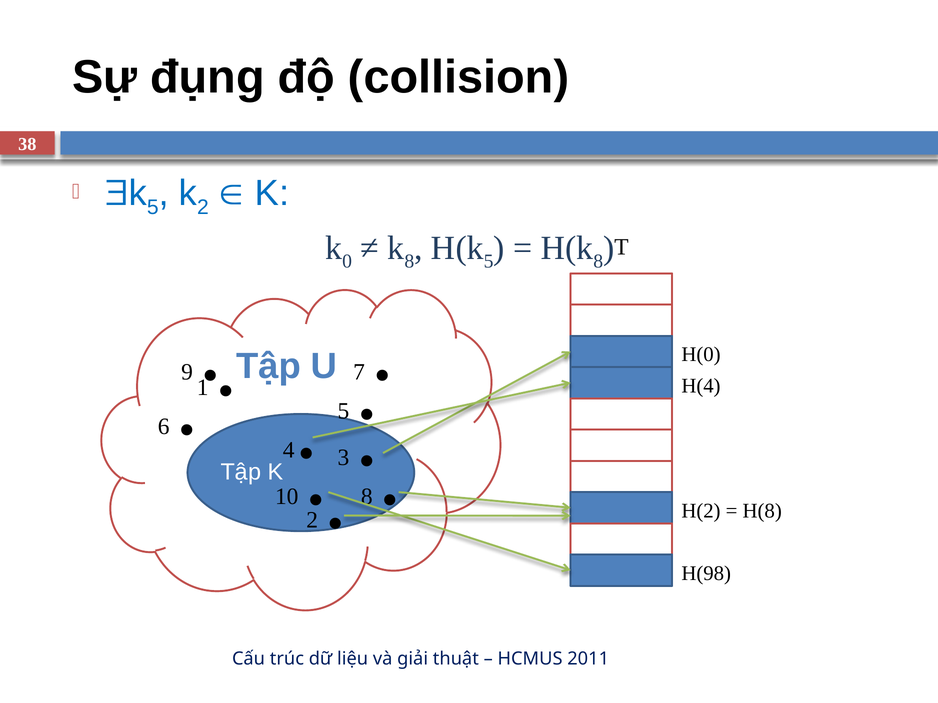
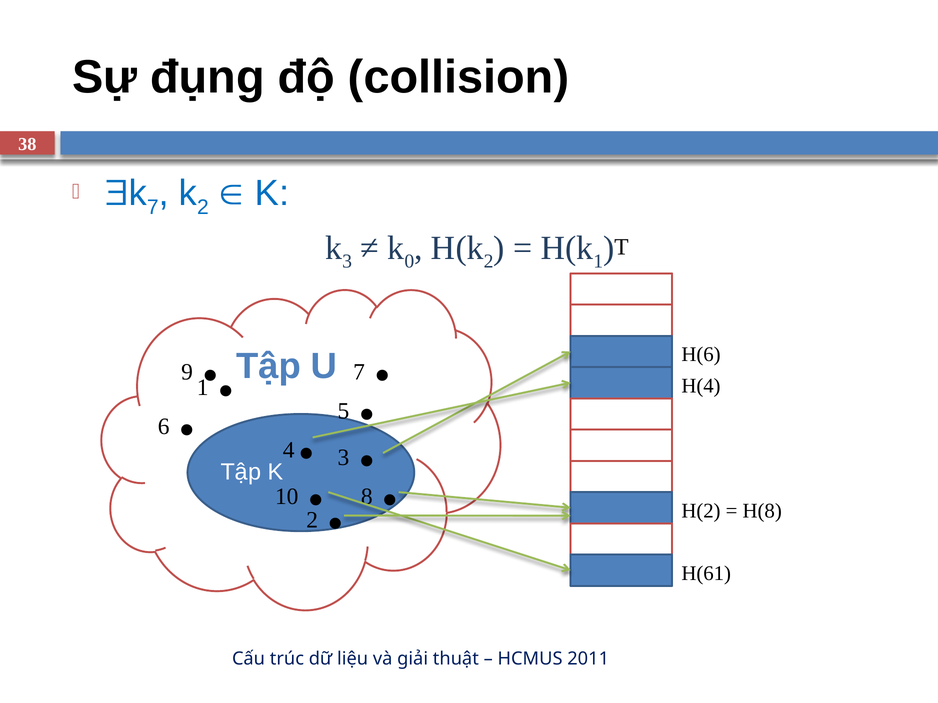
k 5: 5 -> 7 (153, 207)
k 0: 0 -> 3 (347, 262)
k 8: 8 -> 0 (409, 262)
5: 5 -> 2 (489, 262)
8: 8 -> 1 (598, 262)
H(0: H(0 -> H(6 (701, 355)
H(98: H(98 -> H(61 (706, 574)
